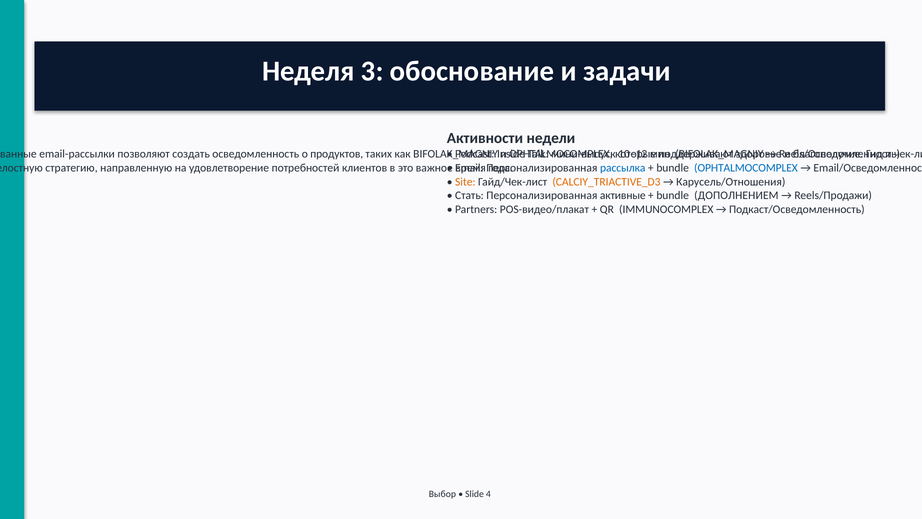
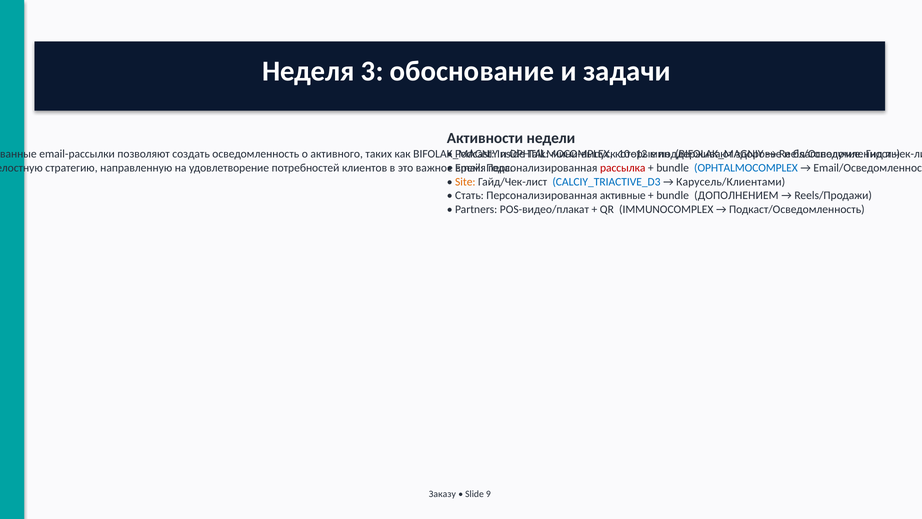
продуктов: продуктов -> активного (337, 154)
рассылка colour: blue -> red (623, 168)
CALCIY_TRIACTIVE_D3 colour: orange -> blue (606, 182)
Карусель/Отношения: Карусель/Отношения -> Карусель/Клиентами (731, 182)
Выбор: Выбор -> Заказу (442, 494)
4: 4 -> 9 (488, 494)
